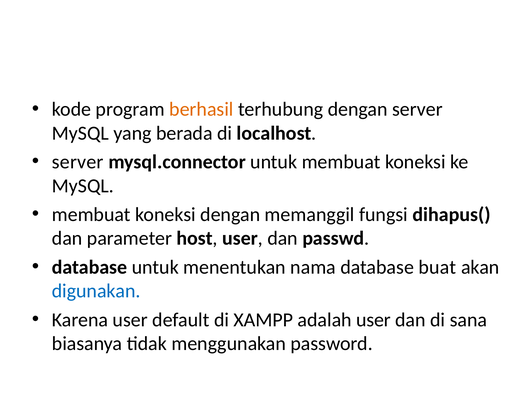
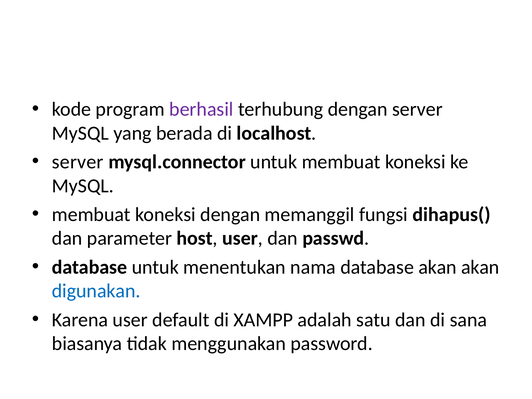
berhasil colour: orange -> purple (201, 109)
database buat: buat -> akan (438, 267)
adalah user: user -> satu (373, 320)
